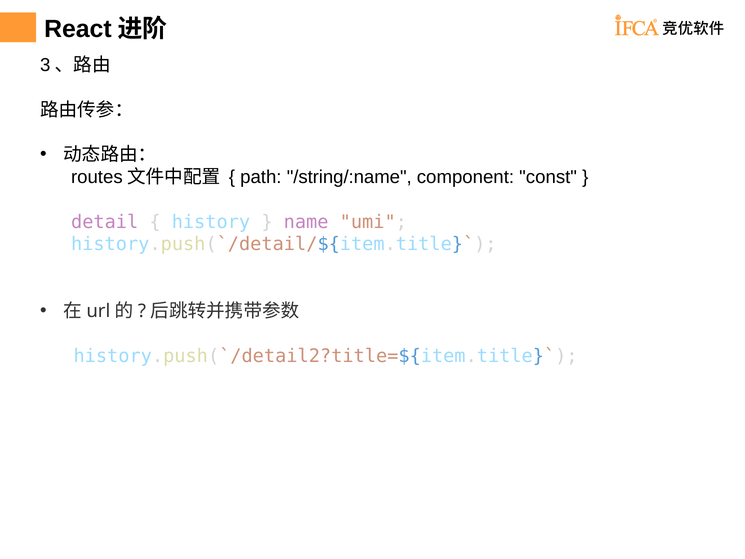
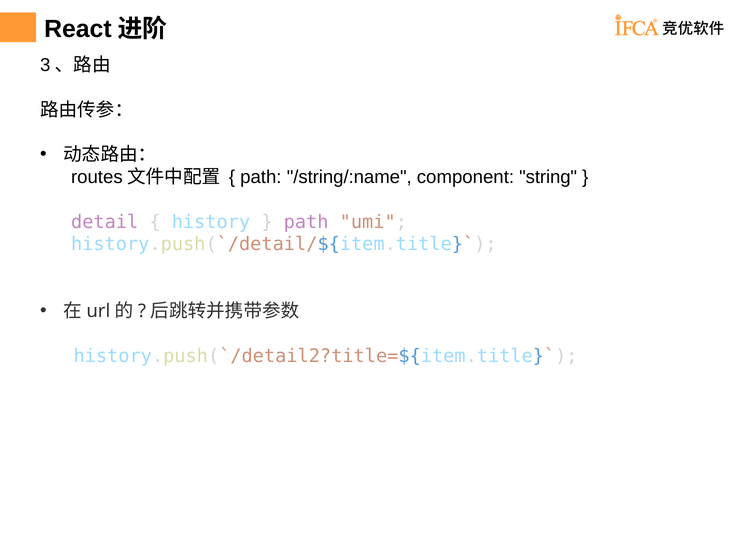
const: const -> string (548, 177)
name: name -> path (306, 222)
